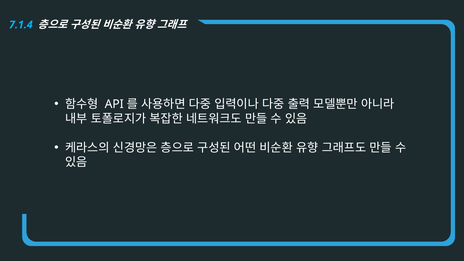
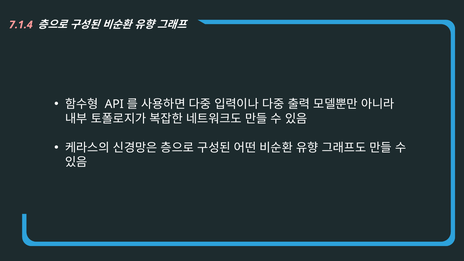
7.1.4 colour: light blue -> pink (21, 25)
